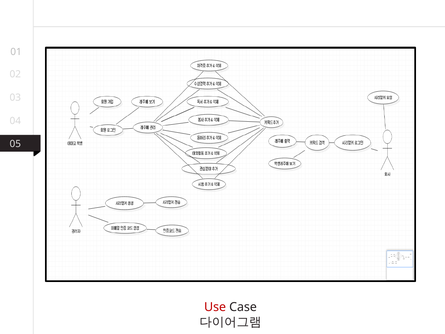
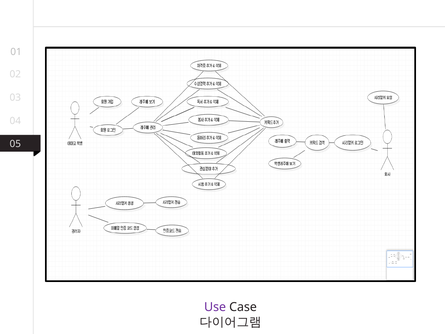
Use colour: red -> purple (215, 307)
